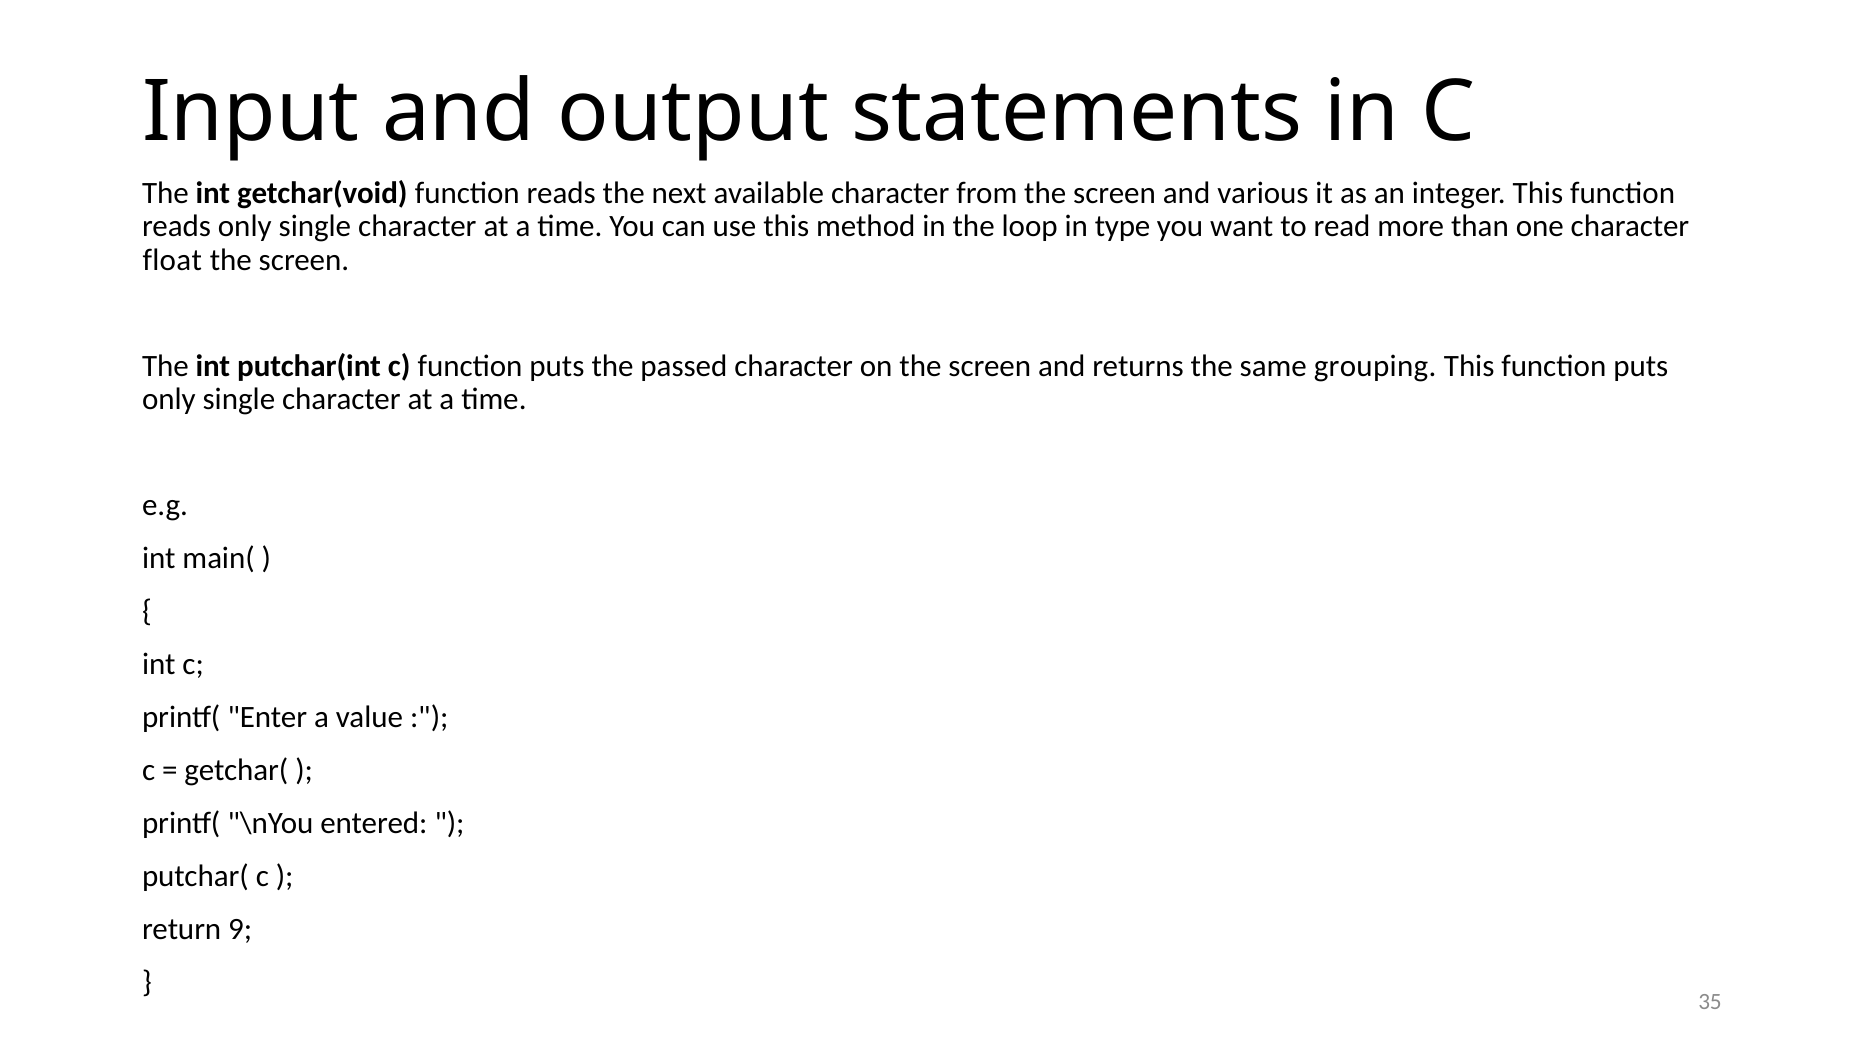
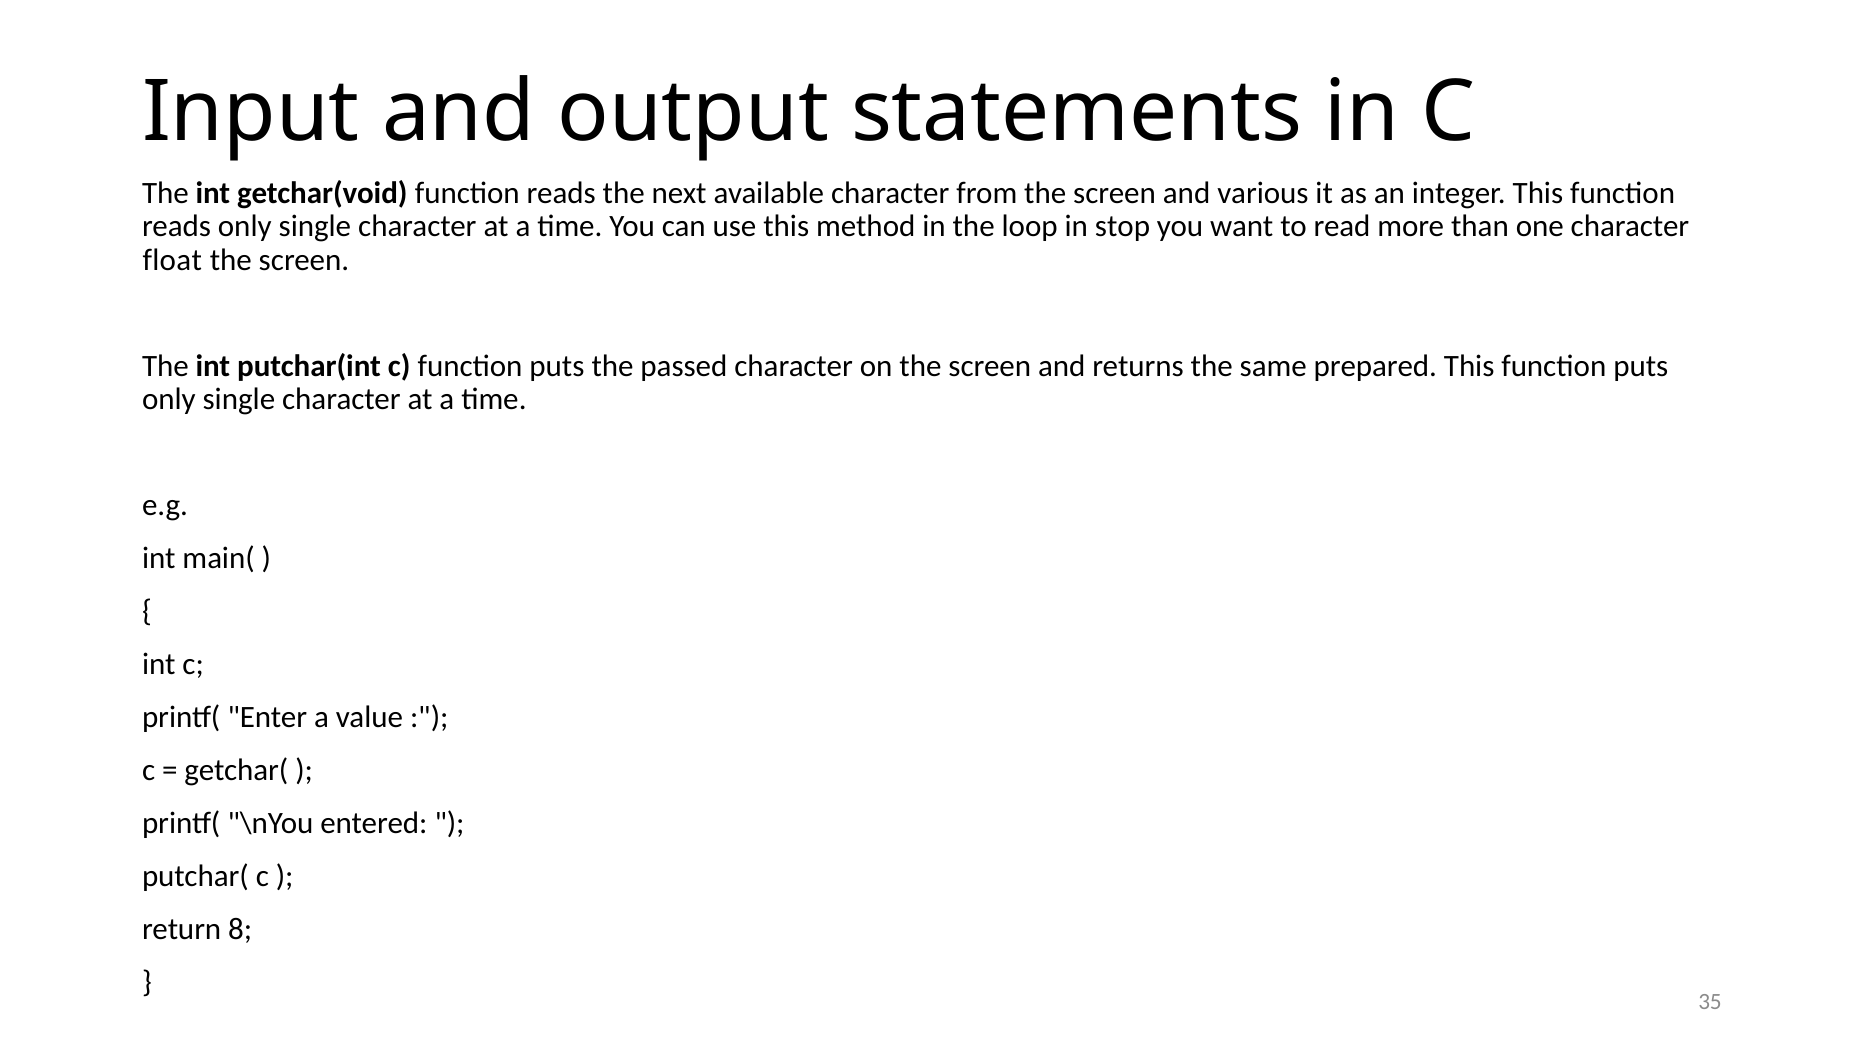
type: type -> stop (1122, 227)
grouping: grouping -> prepared (1375, 366)
9: 9 -> 8 (240, 929)
